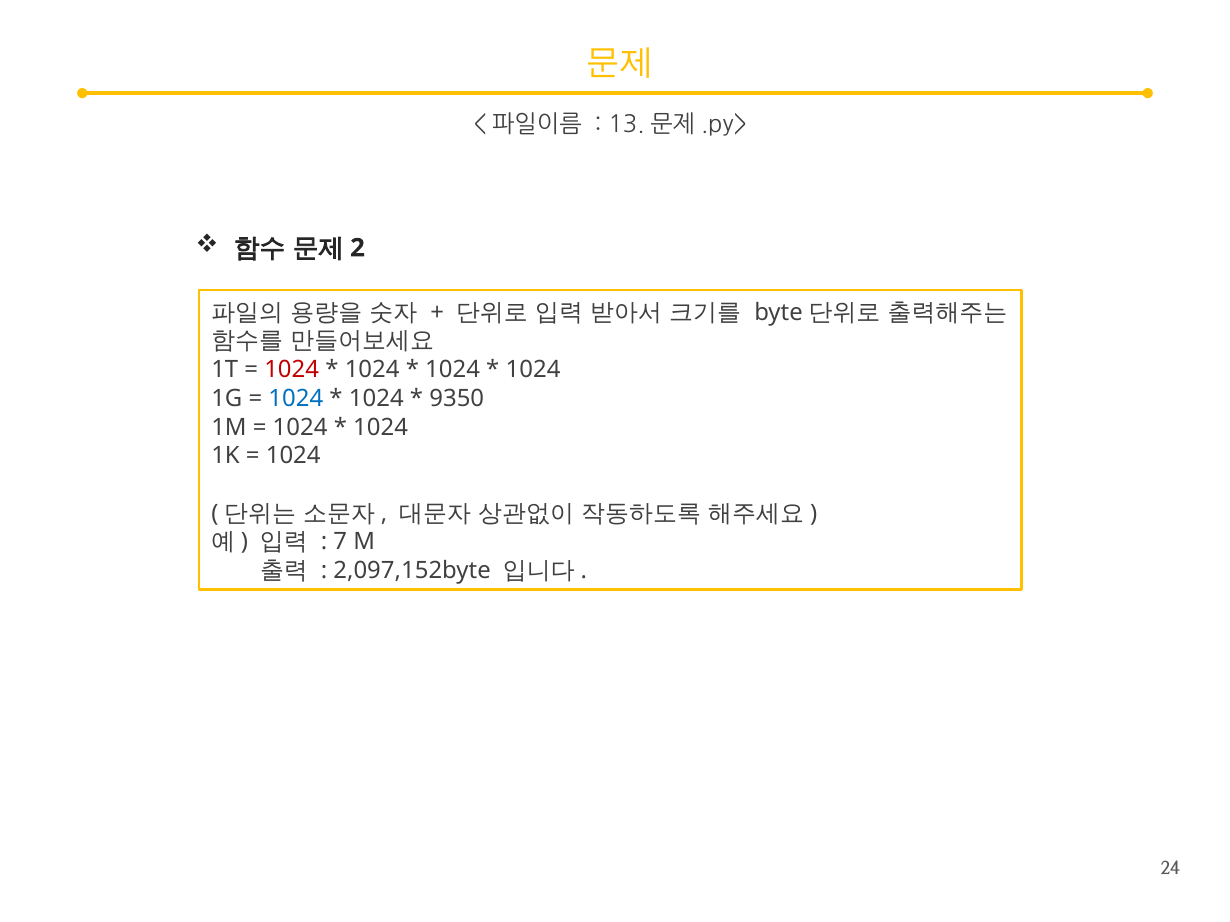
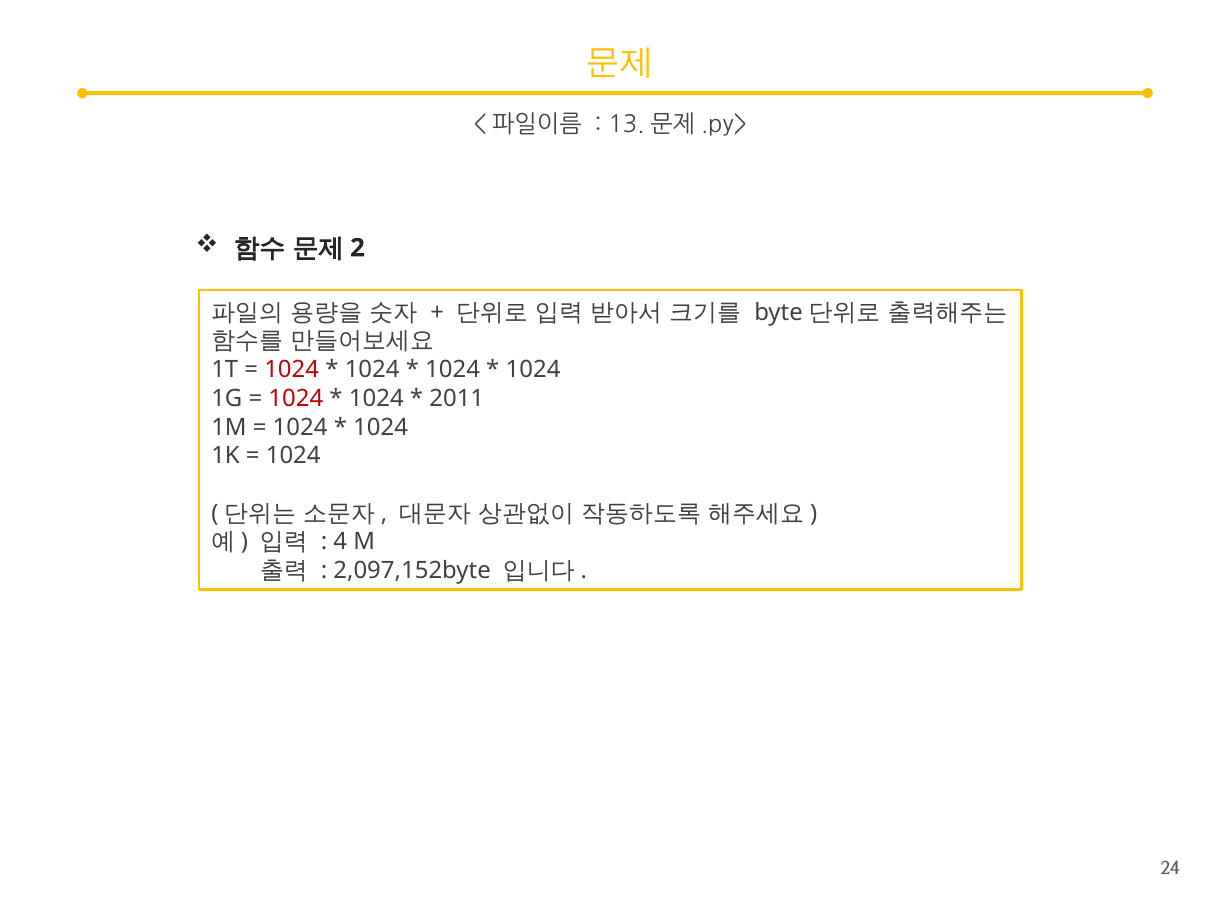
1024 colour: blue -> red (296, 399)
9350: 9350 -> 2011 (457, 399)
7: 7 -> 4 (340, 542)
